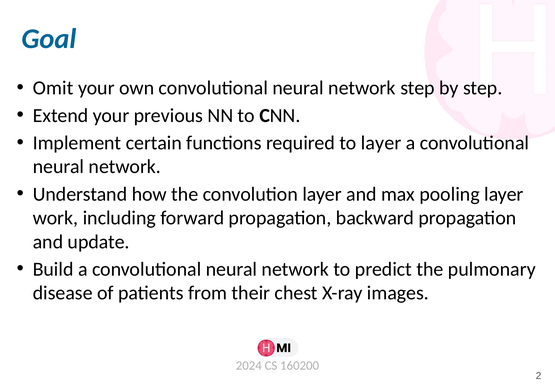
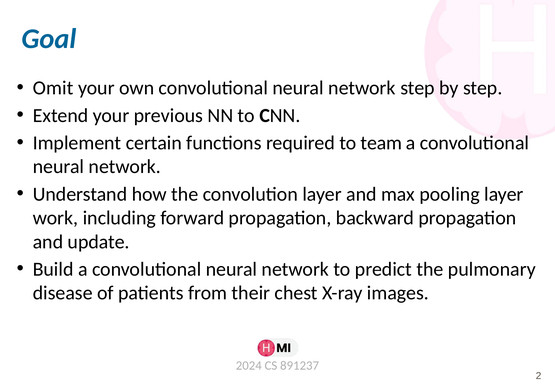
to layer: layer -> team (381, 143)
160200: 160200 -> 891237 (300, 366)
